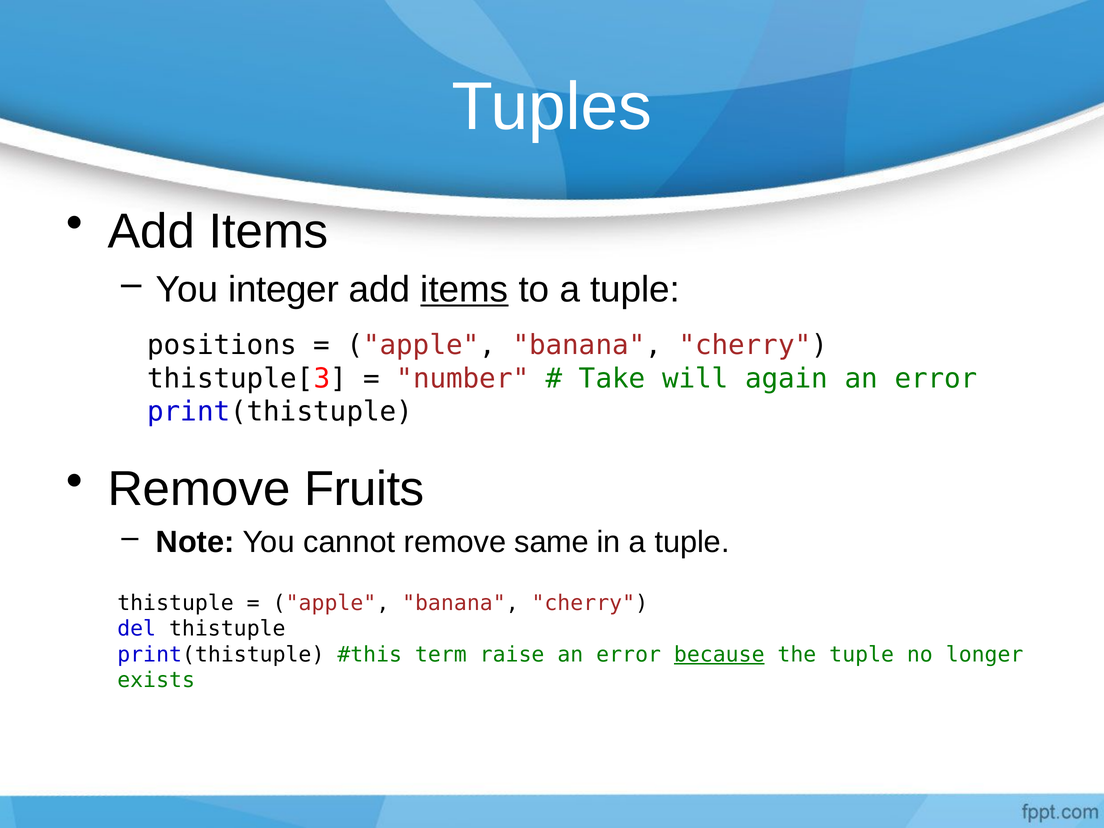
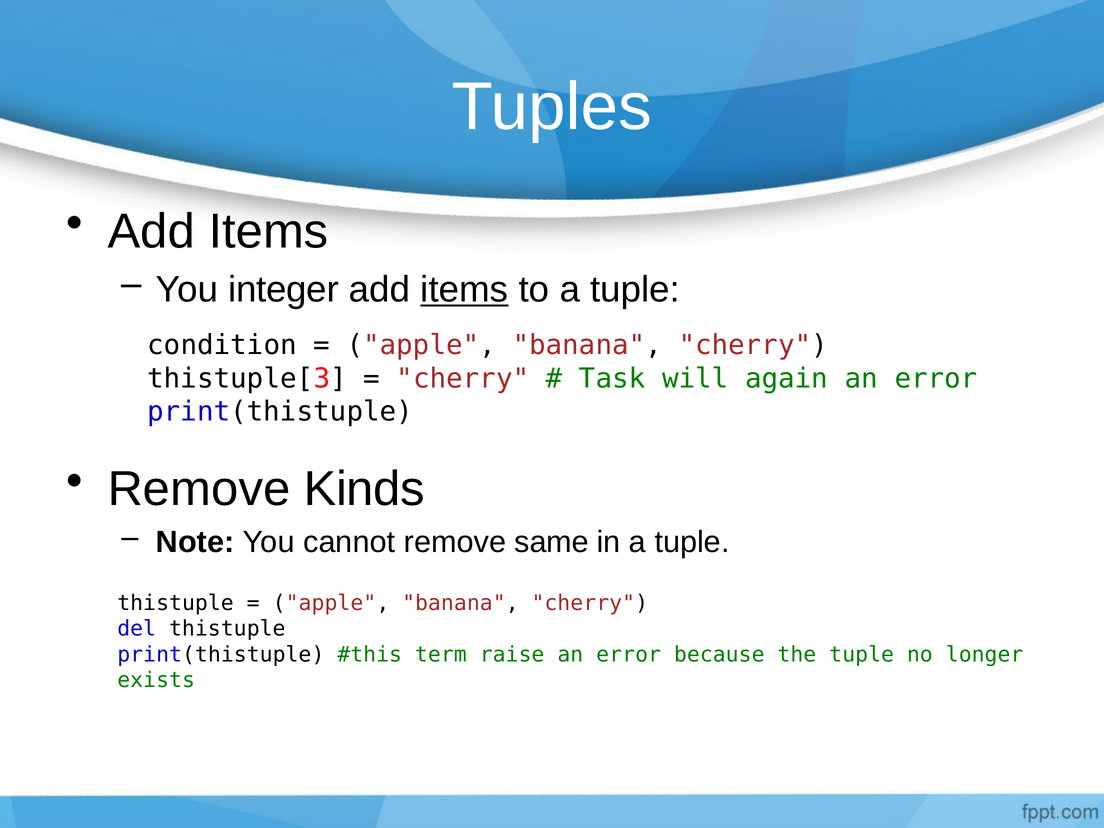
positions: positions -> condition (222, 345)
number: number -> cherry (463, 378)
Take: Take -> Task (612, 378)
Fruits: Fruits -> Kinds (364, 489)
because underline: present -> none (719, 654)
